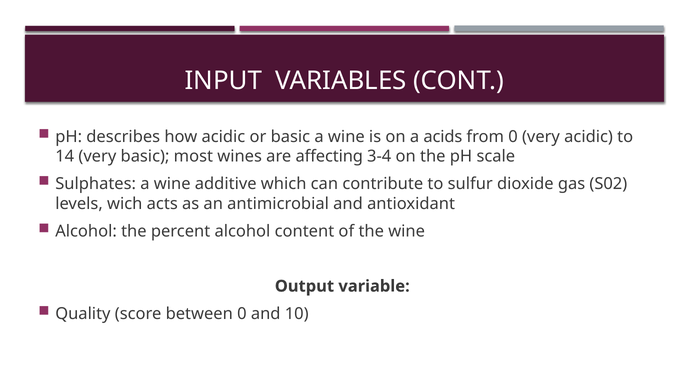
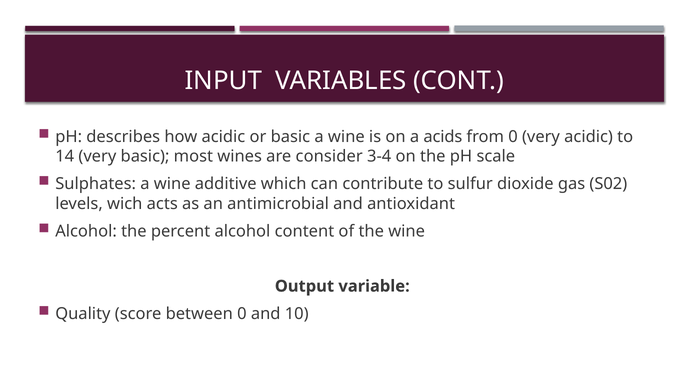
affecting: affecting -> consider (329, 157)
